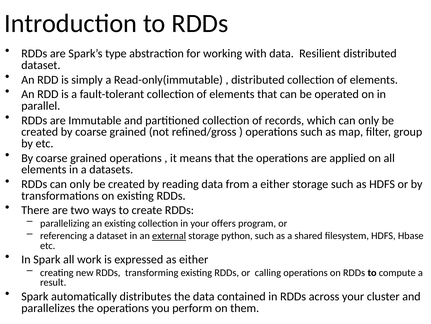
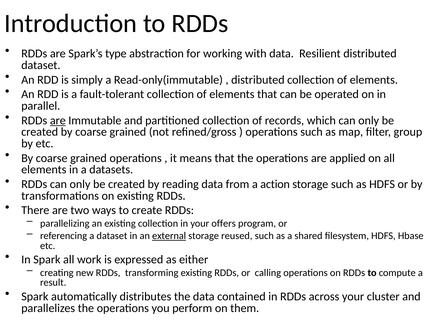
are underline: none -> present (58, 120)
a either: either -> action (275, 184)
python: python -> reused (237, 235)
